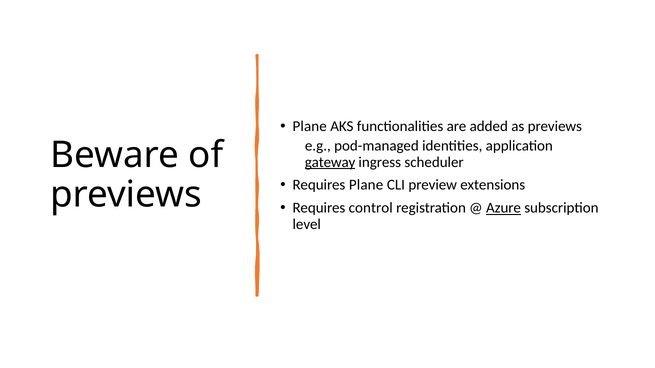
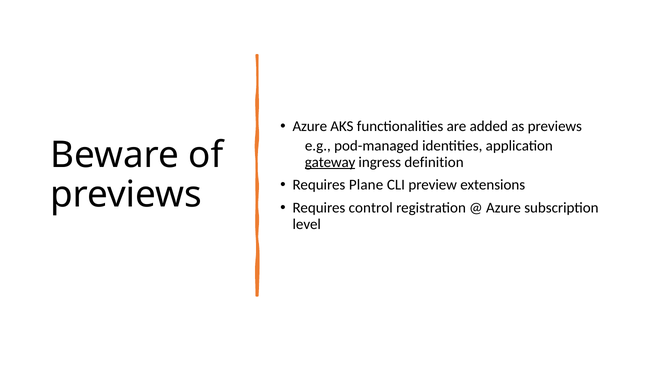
Plane: Plane -> Azure (310, 126)
scheduler: scheduler -> definition (434, 162)
Azure underline: present -> none (503, 208)
